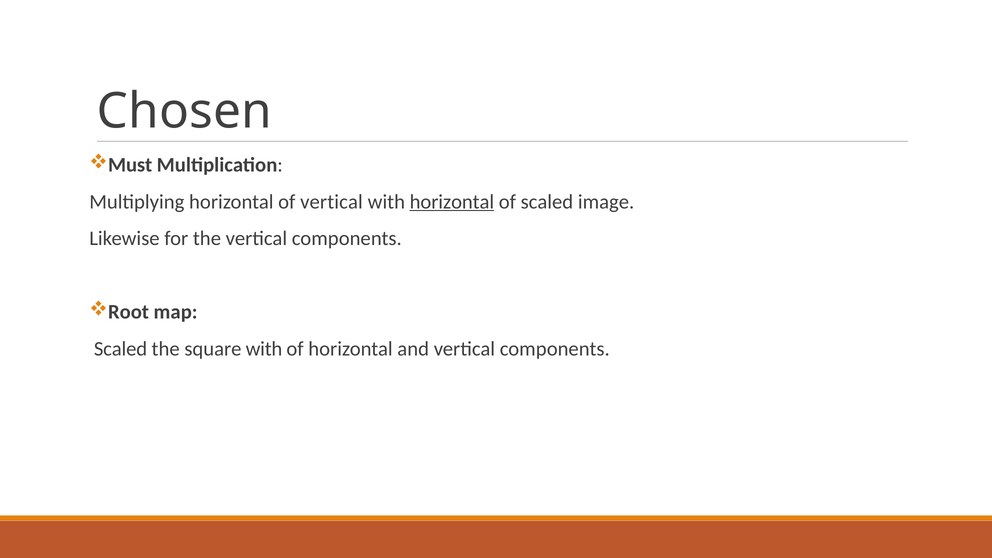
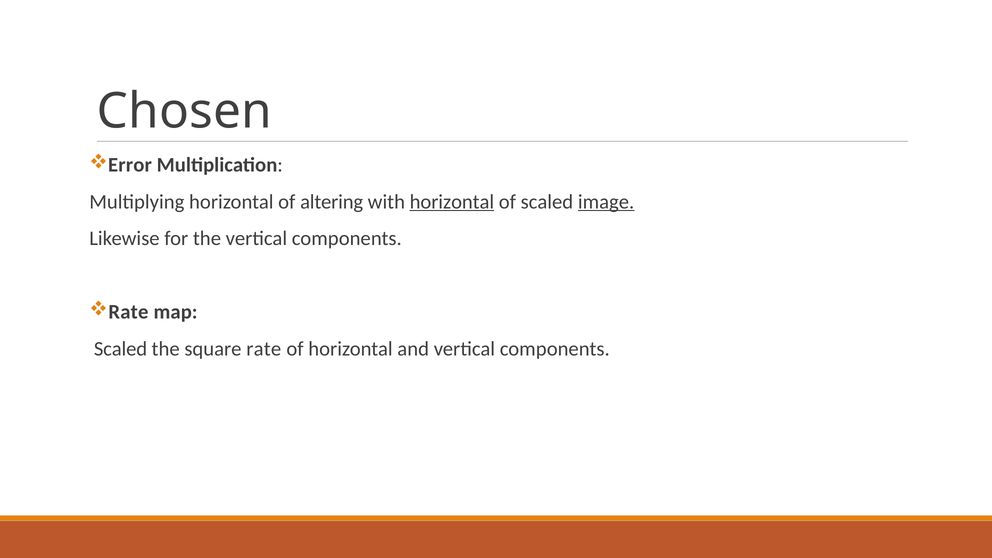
Must: Must -> Error (130, 165)
of vertical: vertical -> altering (332, 202)
image underline: none -> present (606, 202)
Root: Root -> Rate (128, 312)
square with: with -> rate (264, 349)
